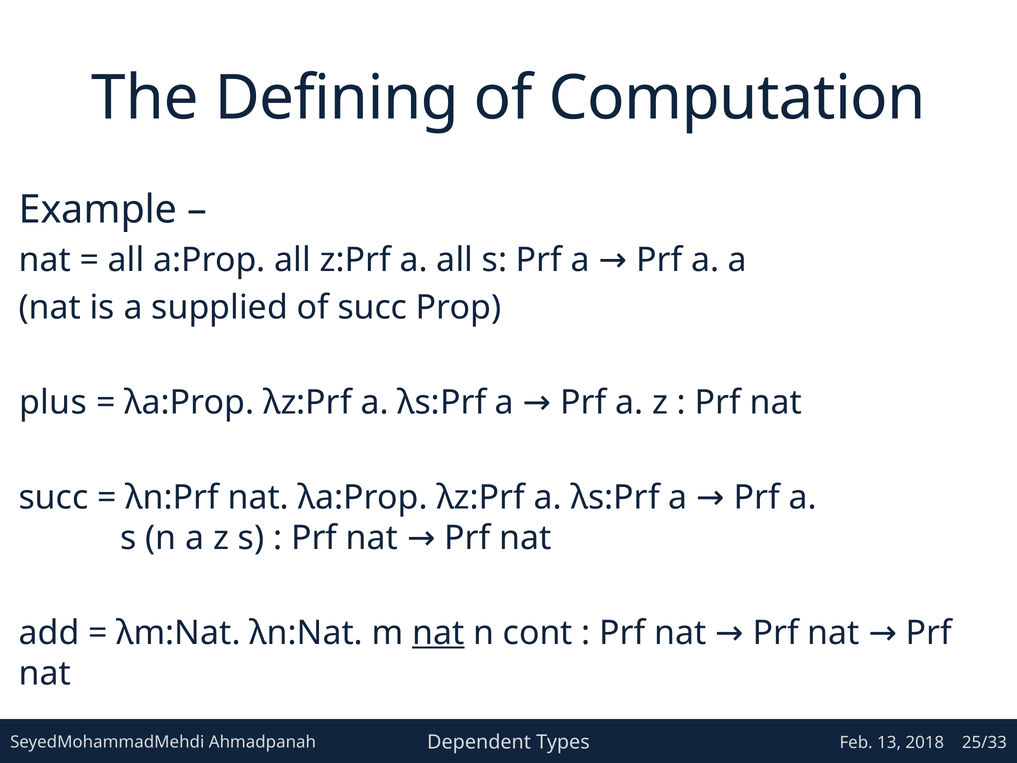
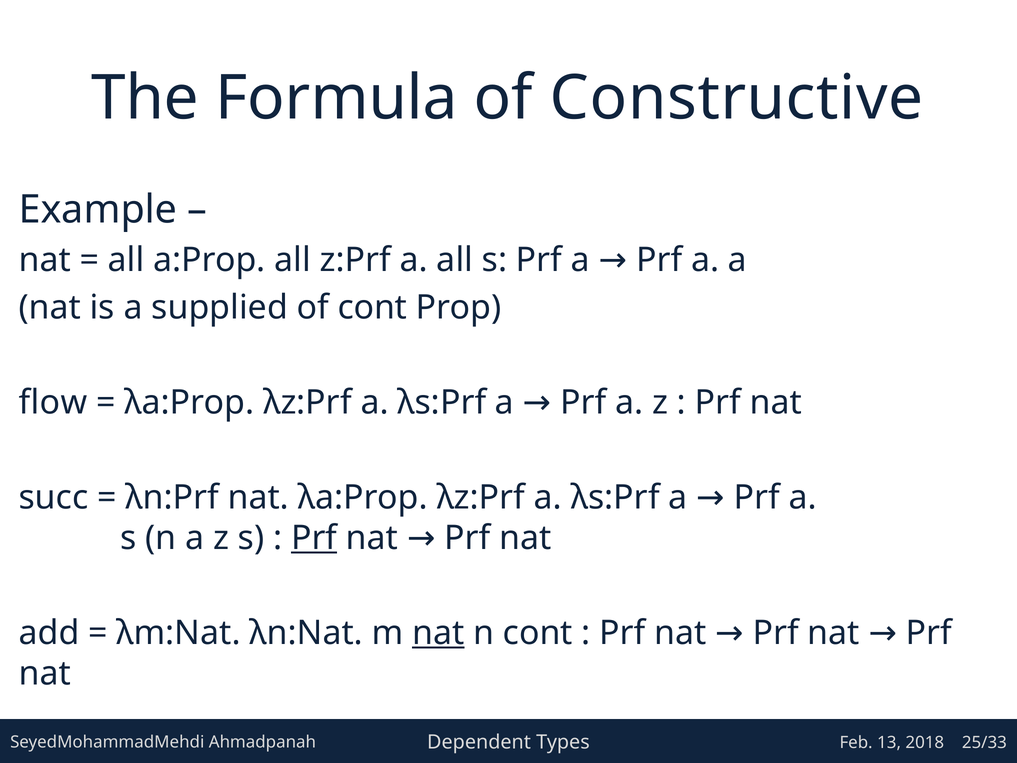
Defining: Defining -> Formula (337, 98)
Computation: Computation -> Constructive (737, 98)
of succ: succ -> cont (372, 307)
plus: plus -> flow (53, 402)
Prf underline: none -> present (314, 538)
